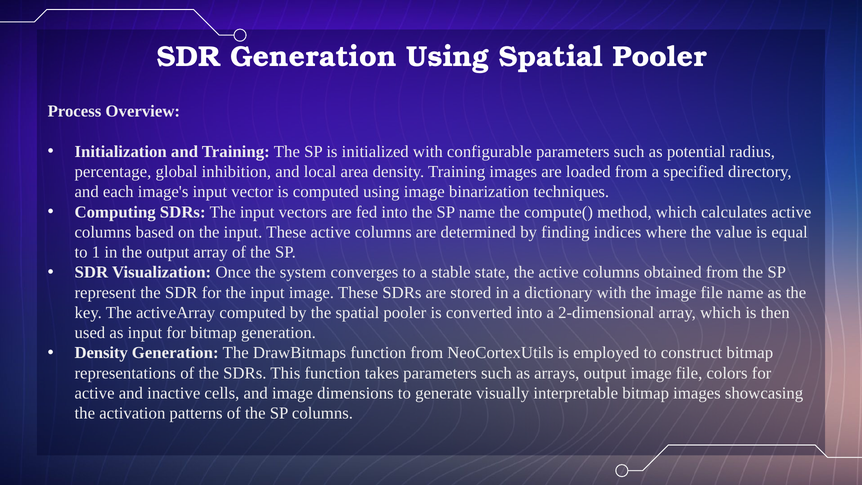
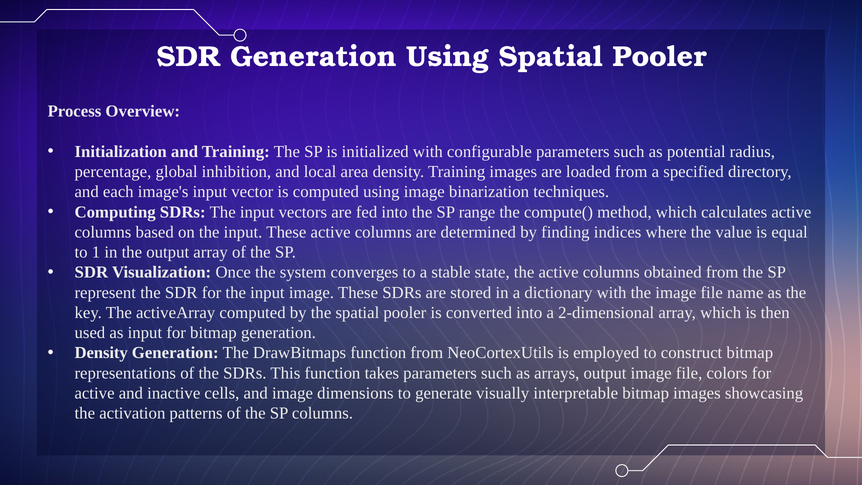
SP name: name -> range (477, 212)
